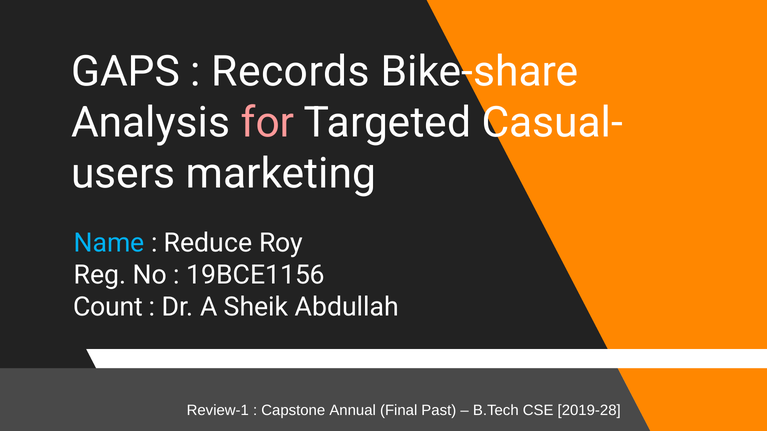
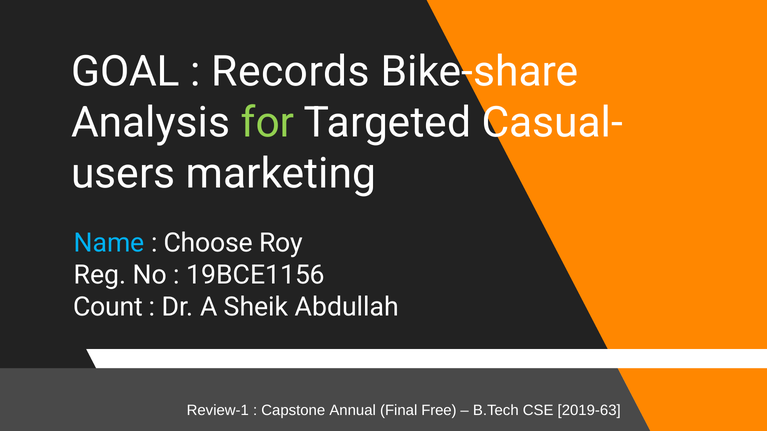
GAPS: GAPS -> GOAL (125, 72)
for colour: pink -> light green (267, 123)
Reduce: Reduce -> Choose (208, 243)
Past: Past -> Free (439, 411)
2019-28: 2019-28 -> 2019-63 (589, 411)
